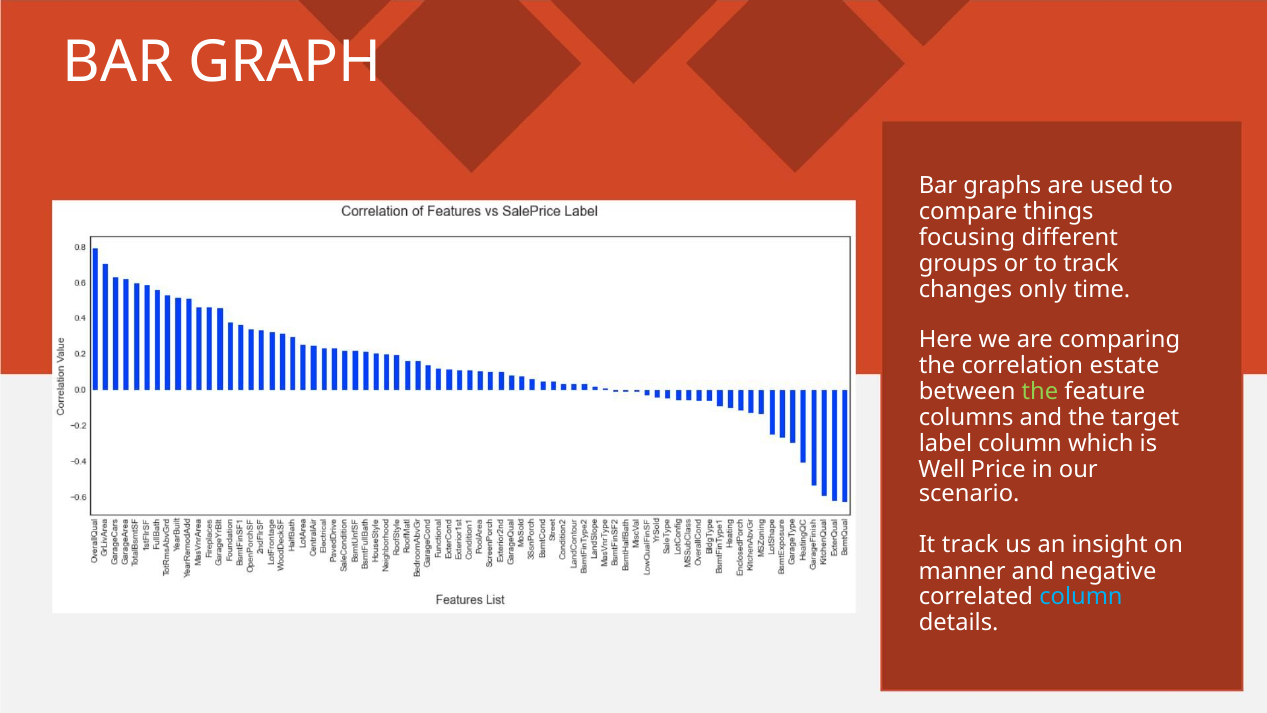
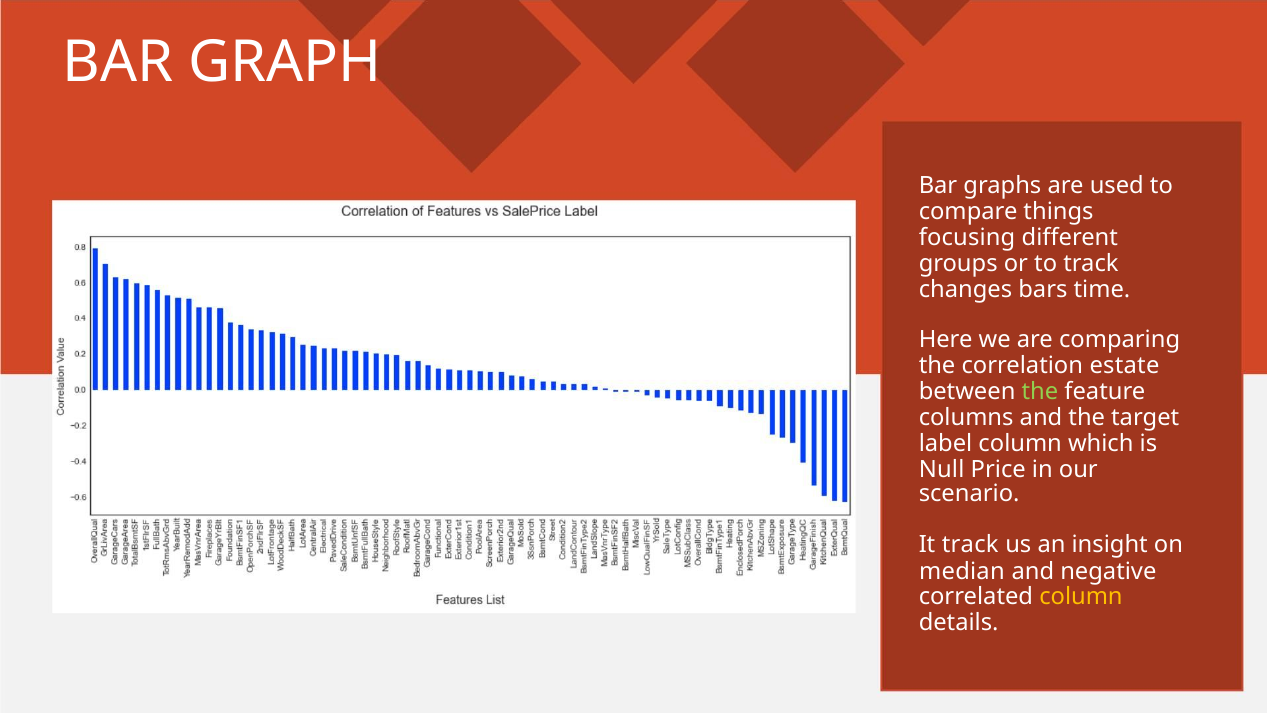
only: only -> bars (1043, 290)
Well: Well -> Null (942, 469)
manner: manner -> median (962, 571)
column colour: light blue -> yellow (1081, 597)
